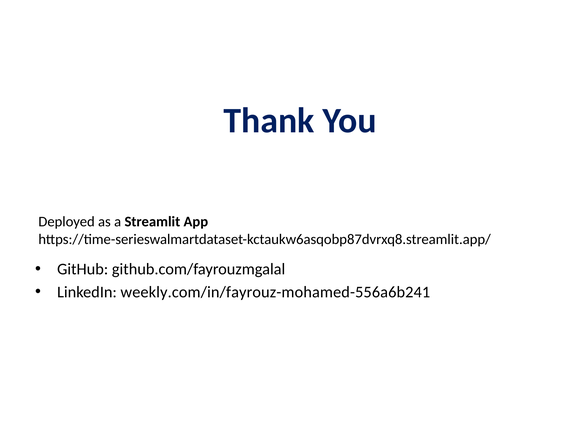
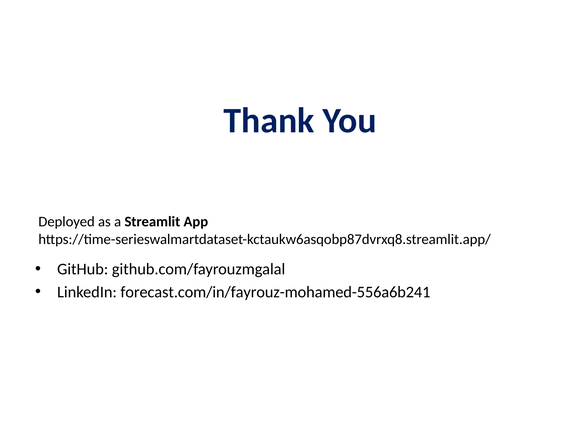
weekly.com/in/fayrouz-mohamed-556a6b241: weekly.com/in/fayrouz-mohamed-556a6b241 -> forecast.com/in/fayrouz-mohamed-556a6b241 (275, 292)
